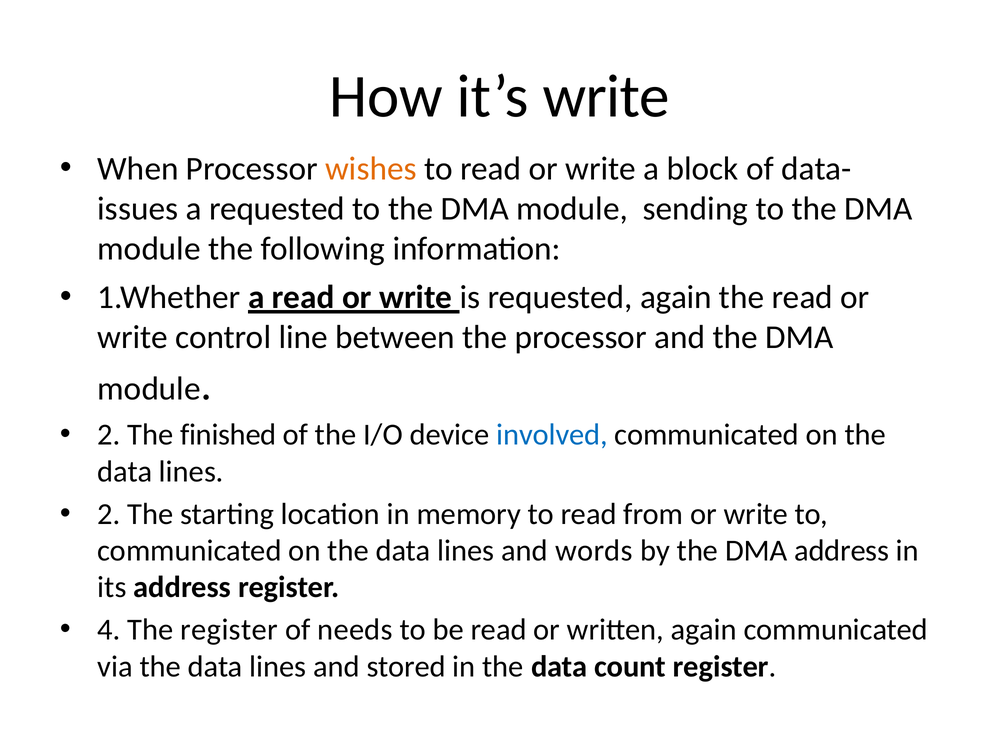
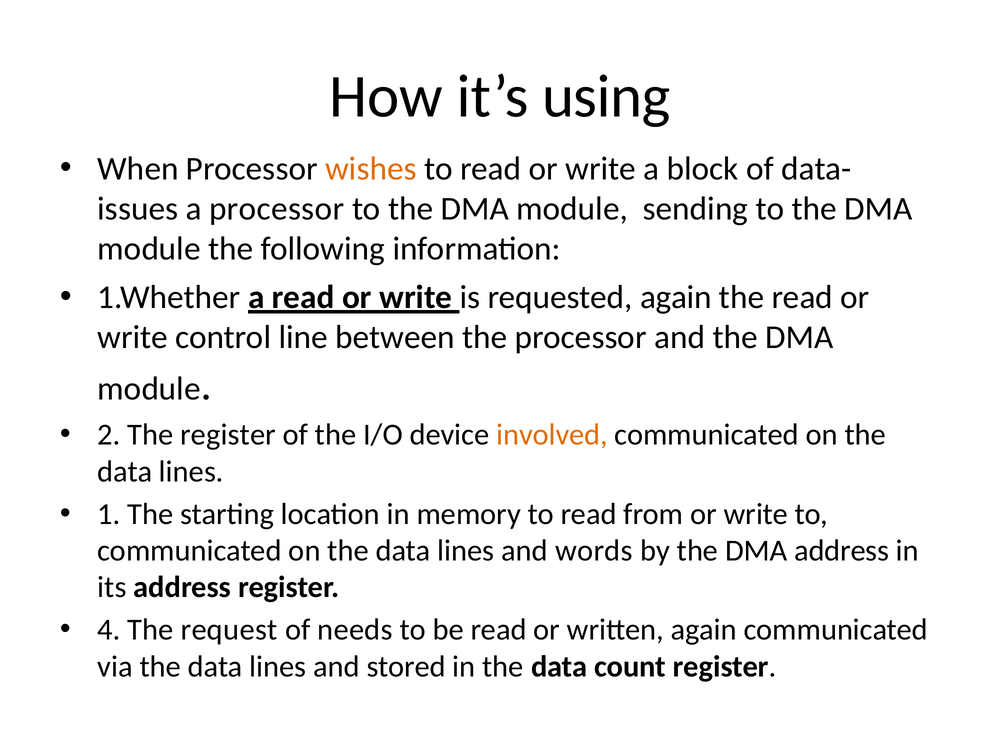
it’s write: write -> using (606, 97)
a requested: requested -> processor (277, 209)
The finished: finished -> register (228, 435)
involved colour: blue -> orange (552, 435)
2: 2 -> 1 (109, 514)
The register: register -> request (229, 630)
